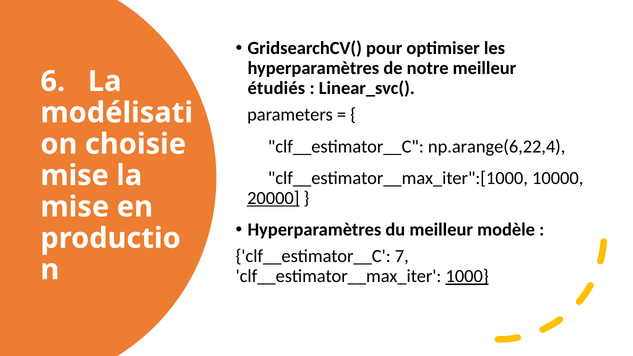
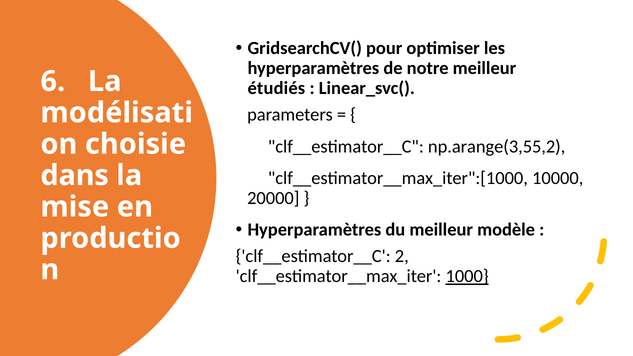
np.arange(6,22,4: np.arange(6,22,4 -> np.arange(3,55,2 (497, 146)
mise: mise -> dans (75, 176)
20000 underline: present -> none (273, 198)
7: 7 -> 2 (402, 256)
